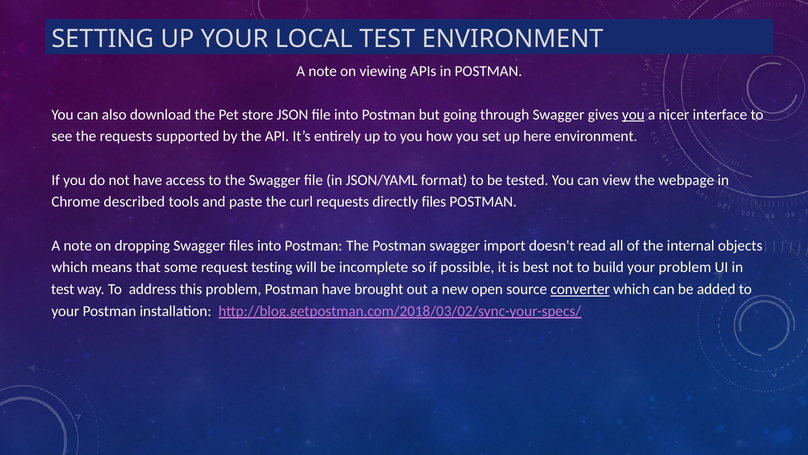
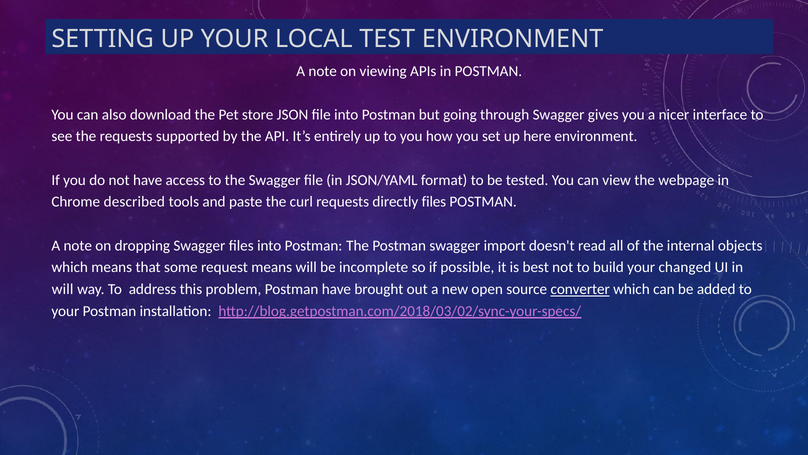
you underline: present -> none (633, 115)
request testing: testing -> means (272, 267)
your problem: problem -> changed (685, 267)
test: test -> will (63, 289)
